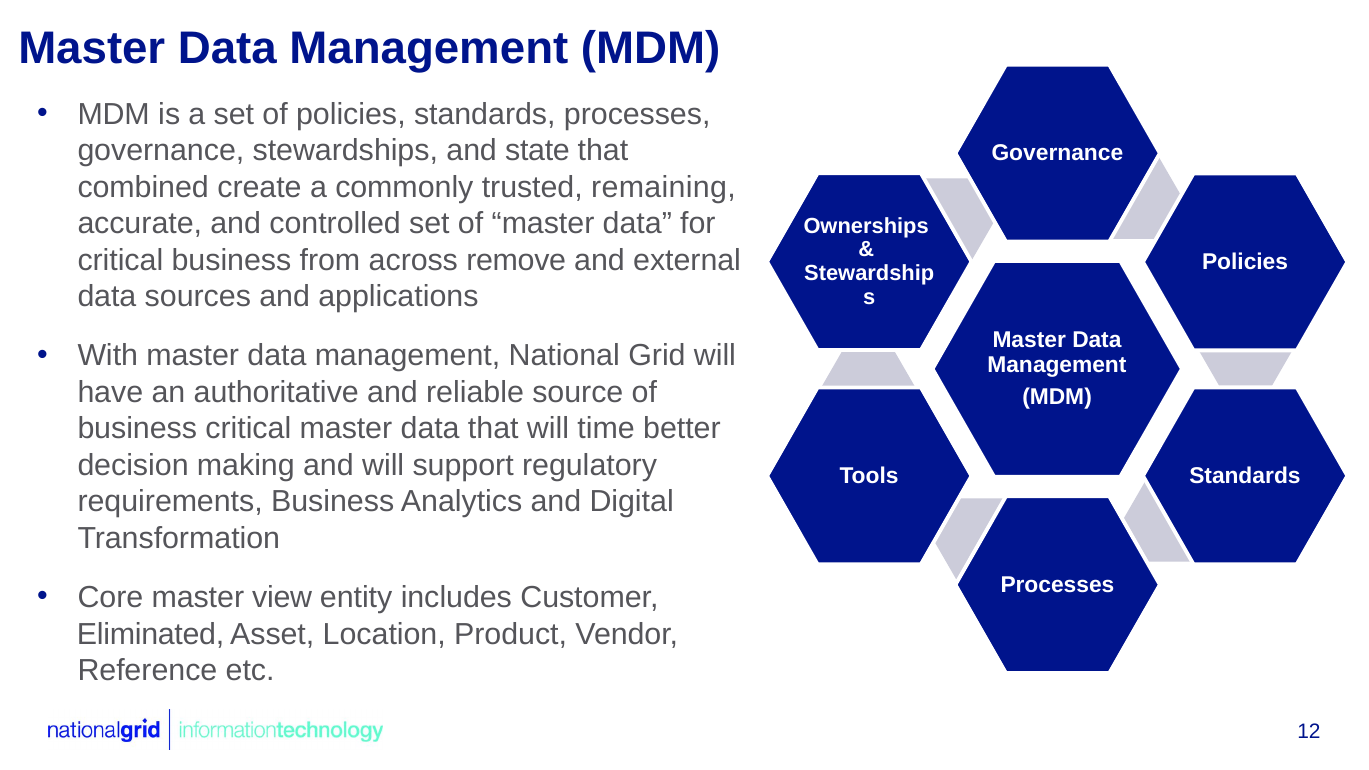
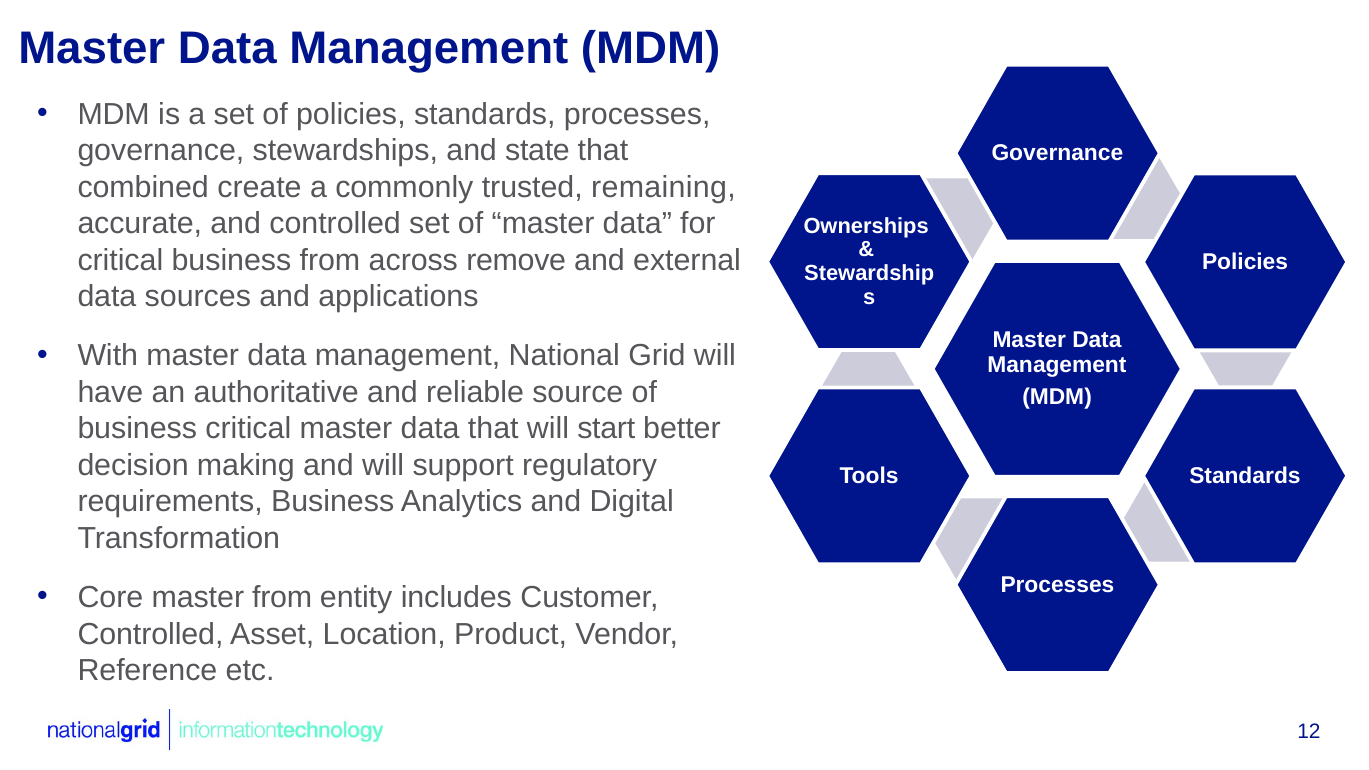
time: time -> start (606, 429)
master view: view -> from (282, 598)
Eliminated: Eliminated -> Controlled (150, 634)
